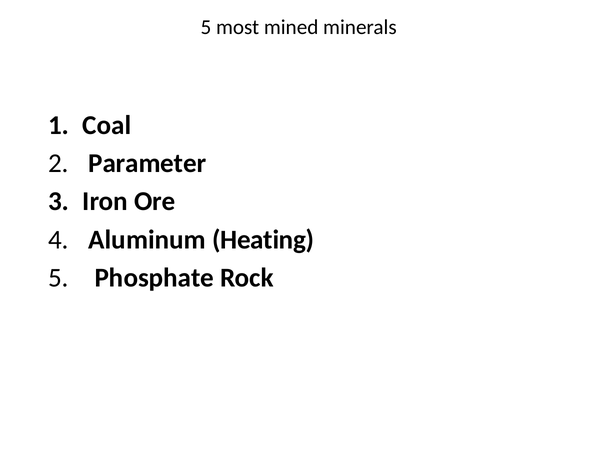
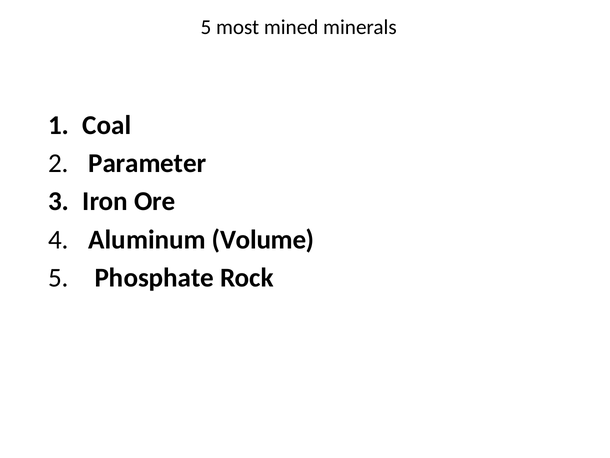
Heating: Heating -> Volume (263, 239)
